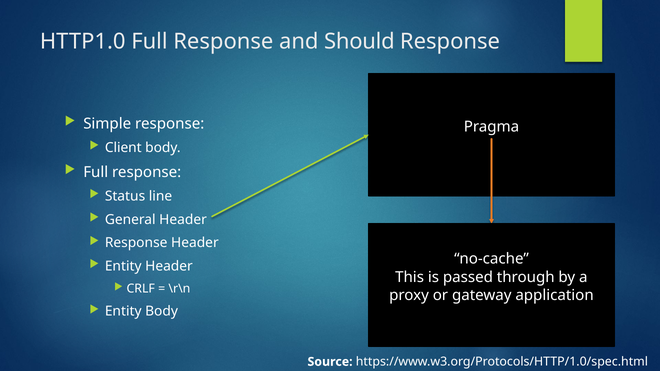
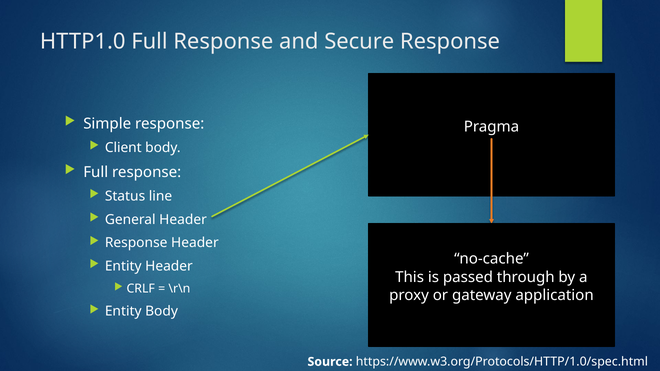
Should: Should -> Secure (359, 42)
